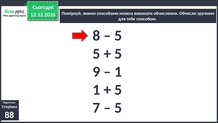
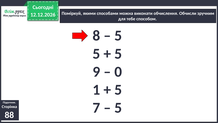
1: 1 -> 0 (118, 72)
